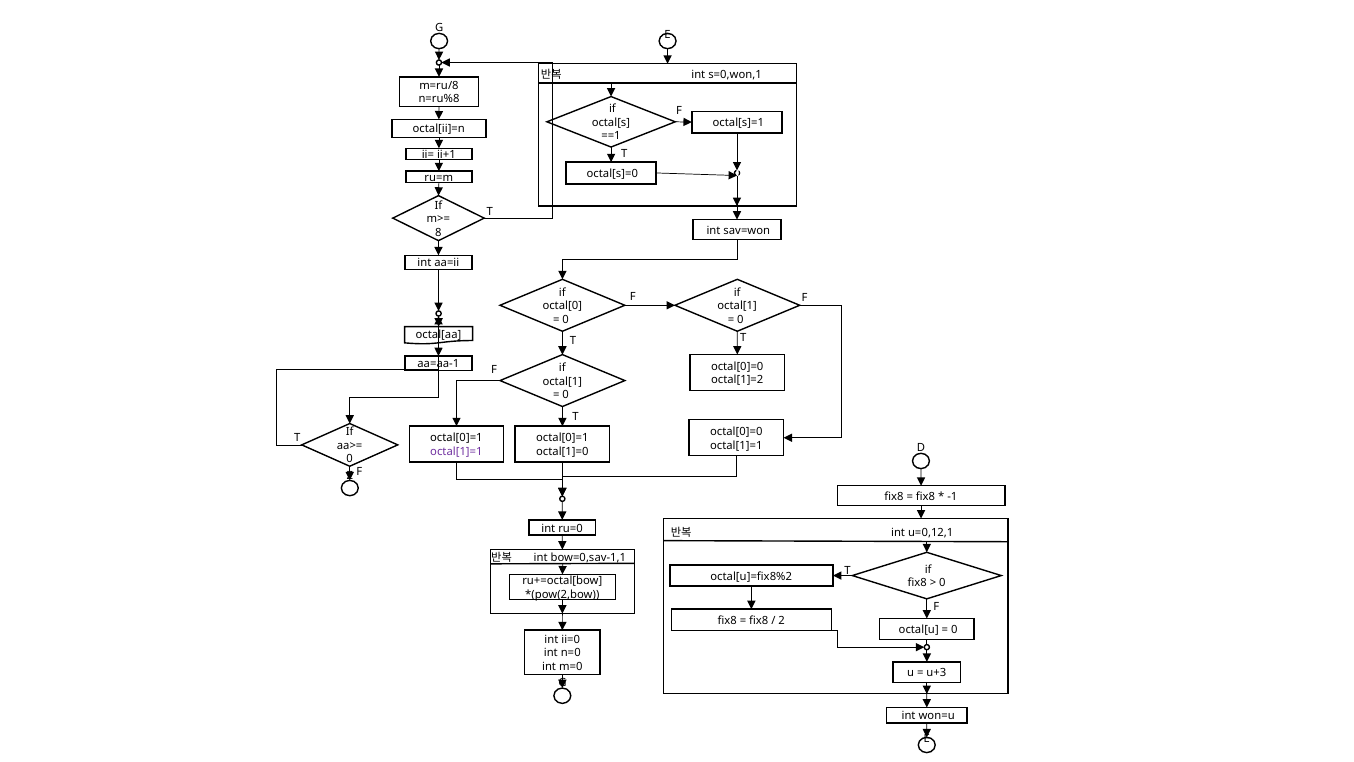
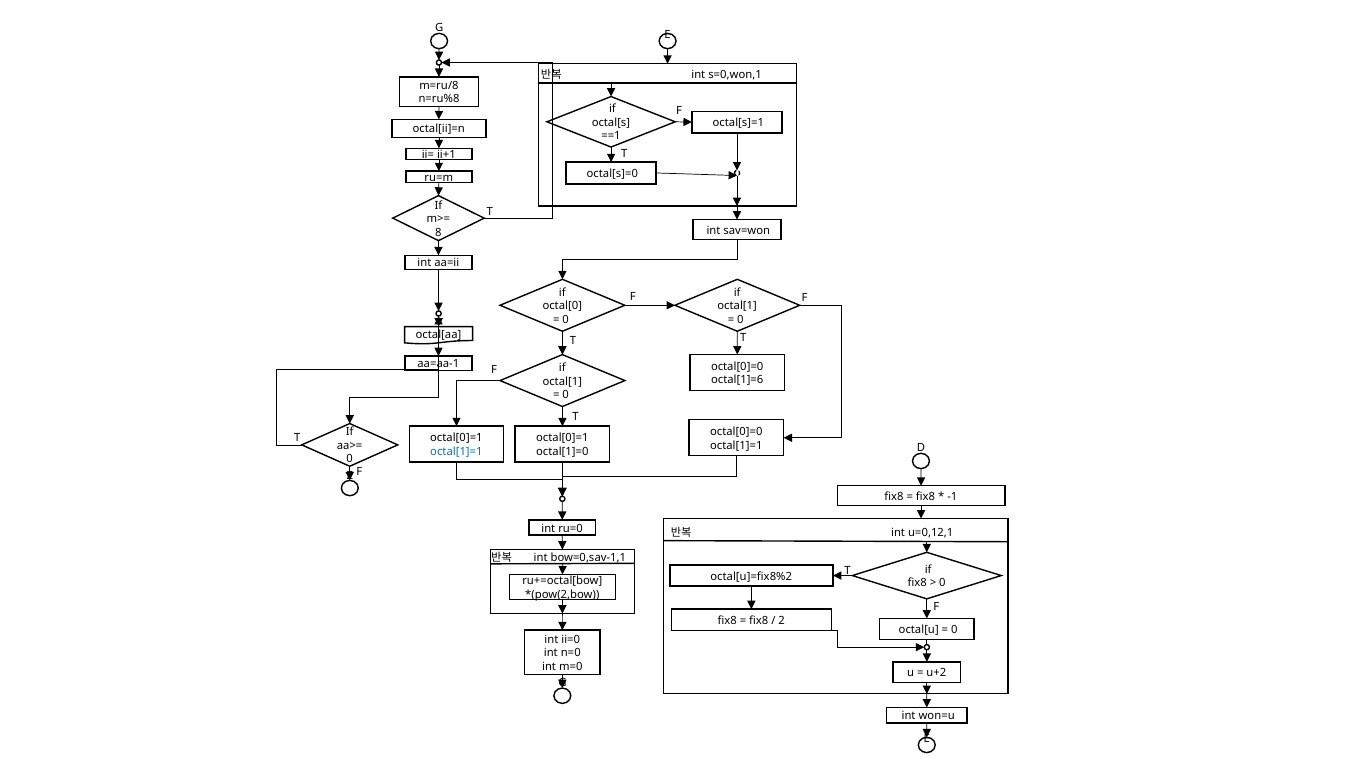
octal[1]=2: octal[1]=2 -> octal[1]=6 (737, 380)
octal[1]=1 colour: purple -> blue (456, 452)
u+3: u+3 -> u+2 (936, 672)
